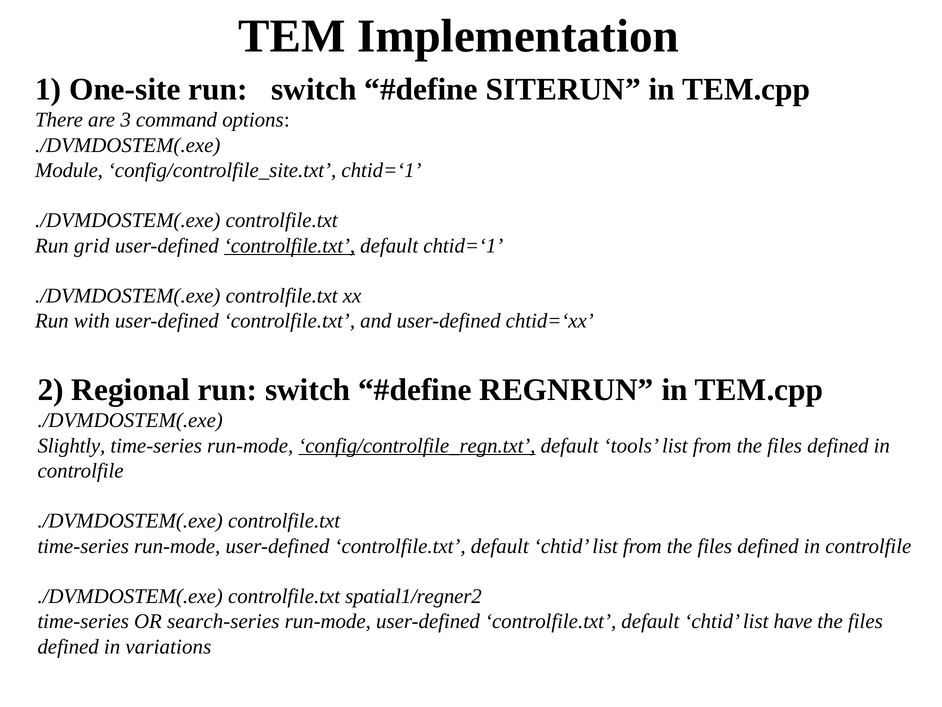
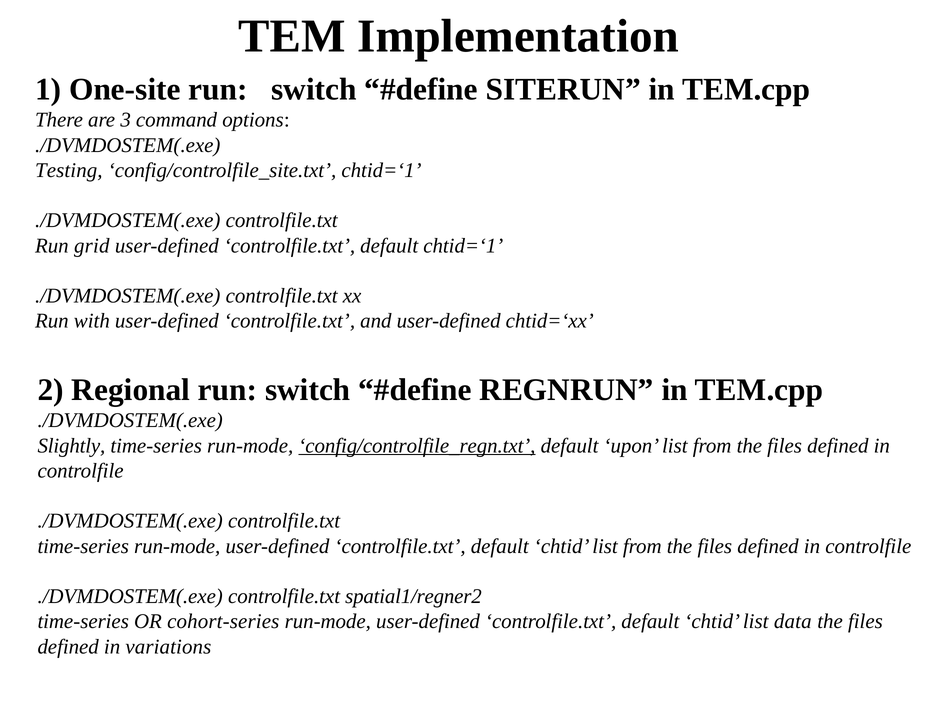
Module: Module -> Testing (69, 170)
controlfile.txt underline: present -> none (290, 245)
tools: tools -> upon (631, 445)
search-series: search-series -> cohort-series (223, 621)
have: have -> data (793, 621)
